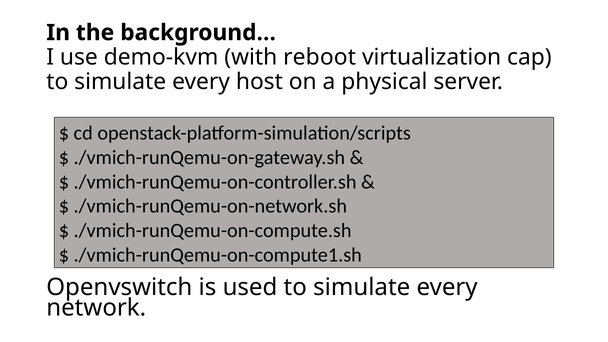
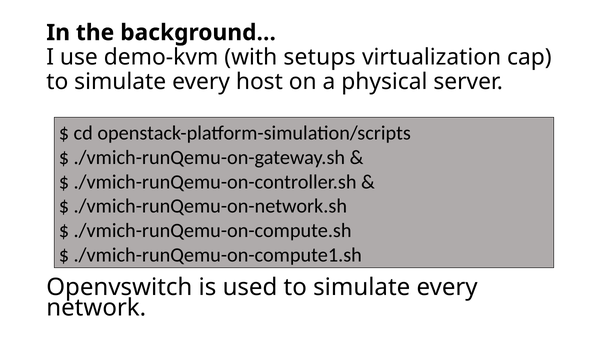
reboot: reboot -> setups (320, 57)
